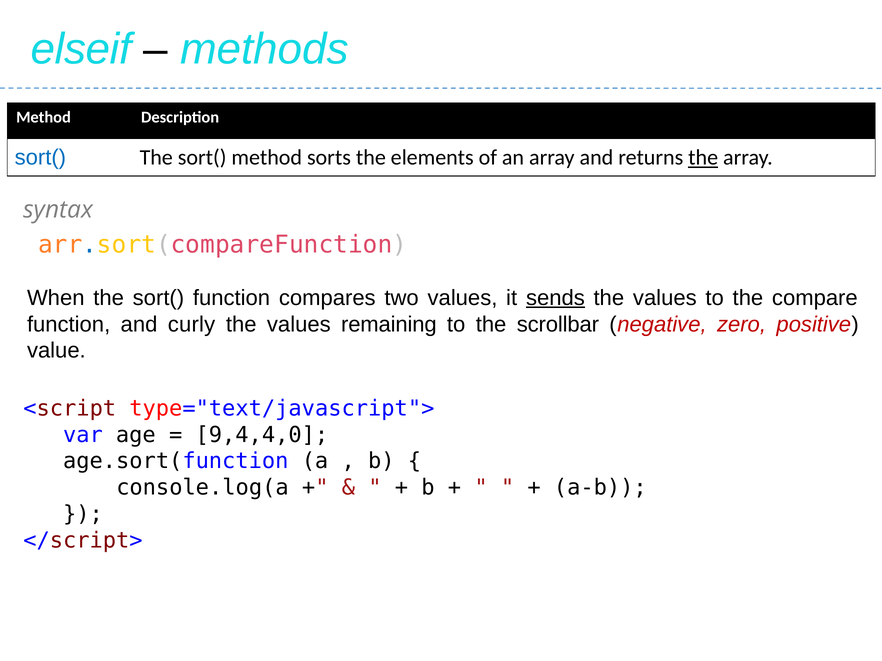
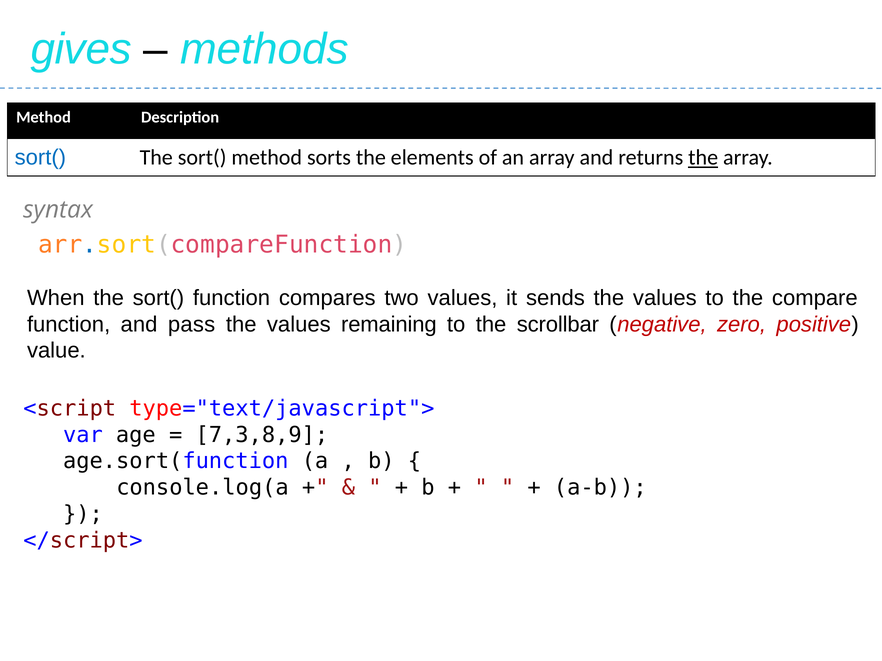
elseif: elseif -> gives (81, 49)
sends underline: present -> none (555, 298)
curly: curly -> pass (192, 325)
9,4,4,0: 9,4,4,0 -> 7,3,8,9 (262, 435)
